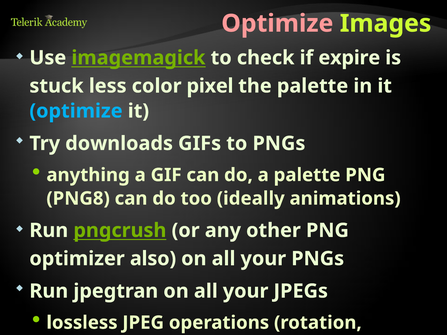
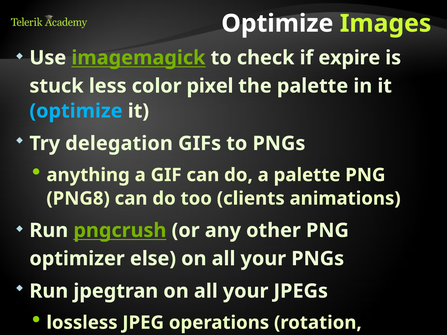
Optimize colour: pink -> white (277, 23)
downloads: downloads -> delegation (119, 144)
ideally: ideally -> clients (251, 199)
also: also -> else (153, 259)
